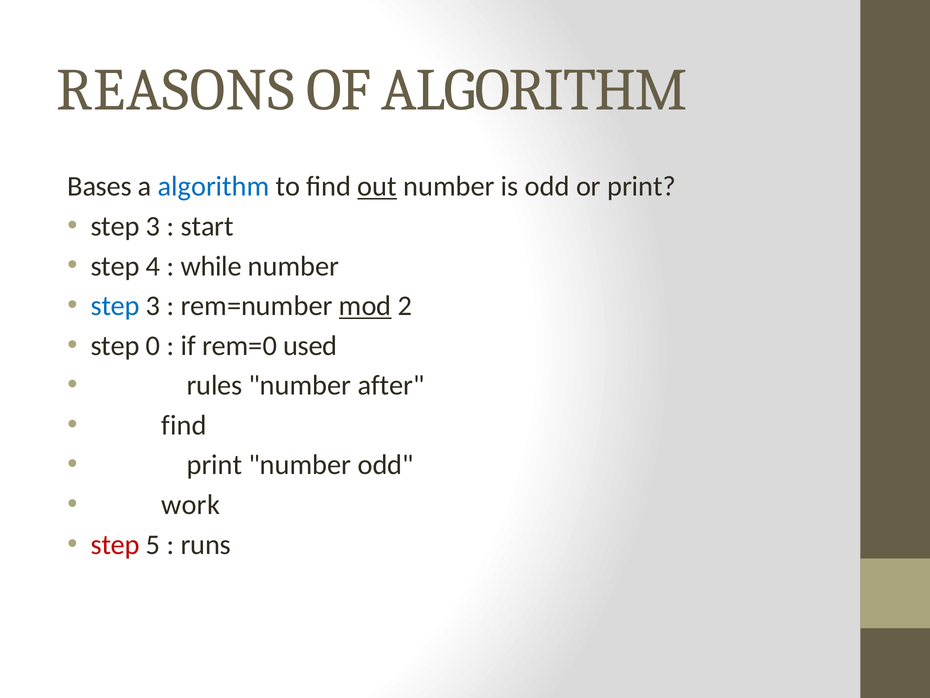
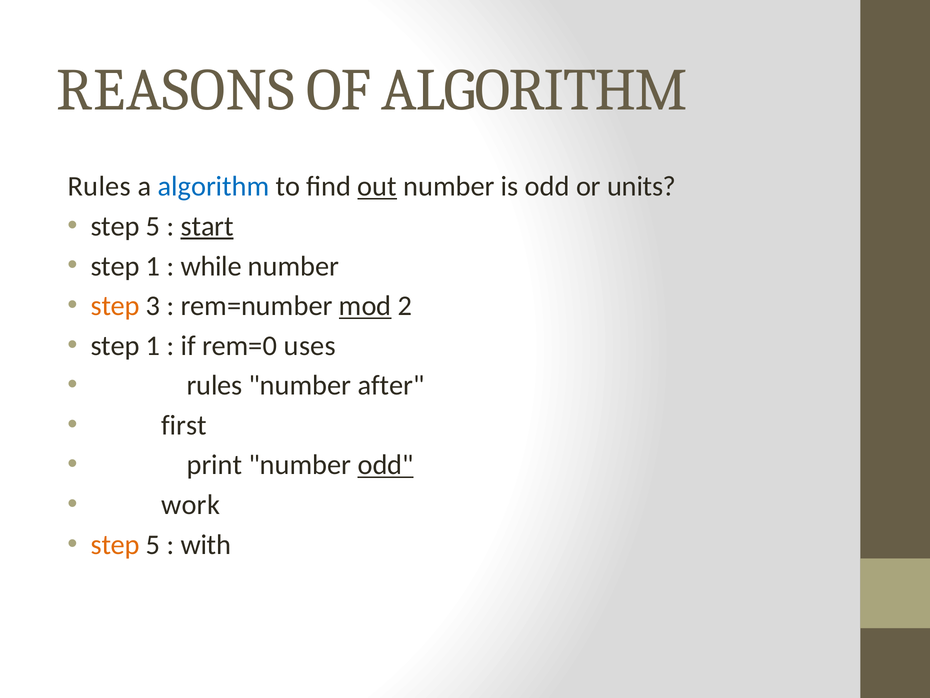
Bases: Bases -> Rules (99, 186)
or print: print -> units (642, 186)
3: 3 -> 5 (153, 226)
start underline: none -> present (207, 226)
4: 4 -> 1 (153, 266)
step colour: blue -> orange (115, 306)
0: 0 -> 1 (153, 345)
used: used -> uses (310, 345)
find: find -> first (184, 425)
odd underline: none -> present (386, 465)
step colour: red -> orange (115, 544)
runs: runs -> with (206, 544)
